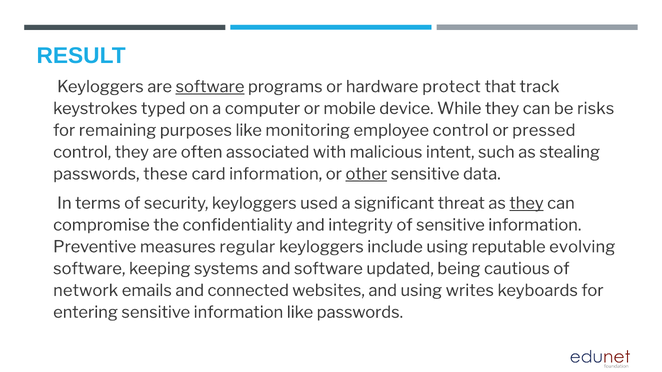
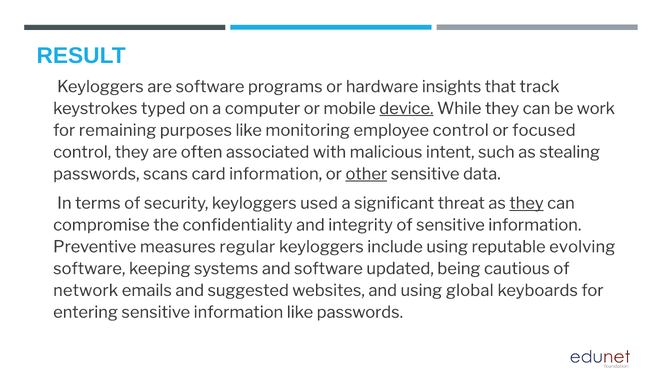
software underline: present -> none (210, 87)
protect: protect -> insights (452, 87)
device underline: none -> present (406, 109)
risks: risks -> work (596, 109)
pressed: pressed -> focused (544, 130)
these: these -> scans (166, 174)
connected: connected -> suggested (248, 291)
writes: writes -> global (470, 291)
